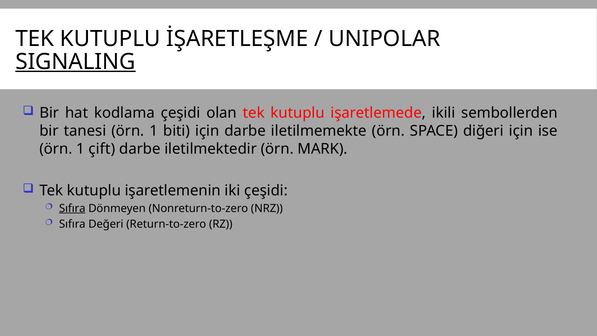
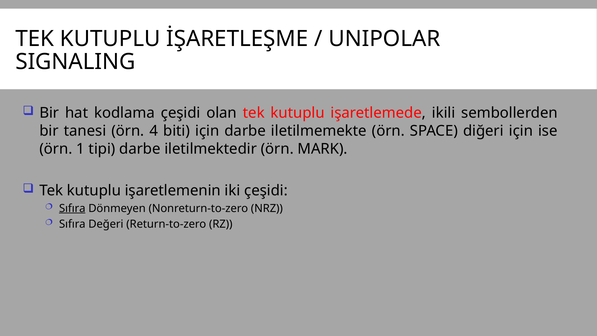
SIGNALING underline: present -> none (75, 62)
tanesi örn 1: 1 -> 4 (154, 131)
çift: çift -> tipi (102, 149)
